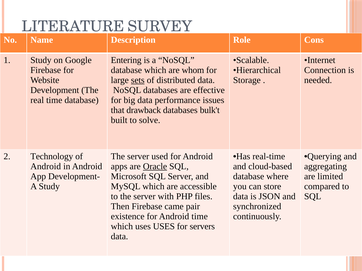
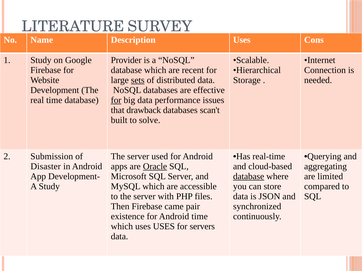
Description Role: Role -> Uses (242, 40)
Entering: Entering -> Provider (126, 60)
whom: whom -> recent (193, 70)
for underline: none -> present (116, 100)
bulk't: bulk't -> scan't (210, 110)
Technology: Technology -> Submission (52, 157)
Android: Android -> Disaster (46, 167)
database underline: none -> present (249, 177)
